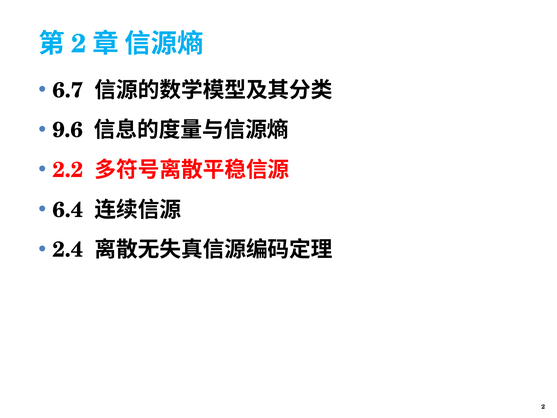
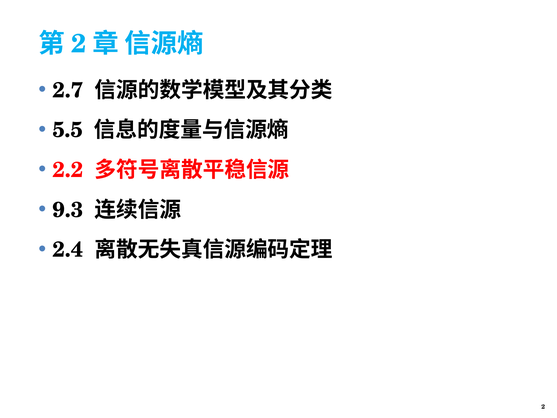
6.7: 6.7 -> 2.7 (68, 90)
9.6: 9.6 -> 5.5 (68, 130)
6.4: 6.4 -> 9.3 (68, 210)
